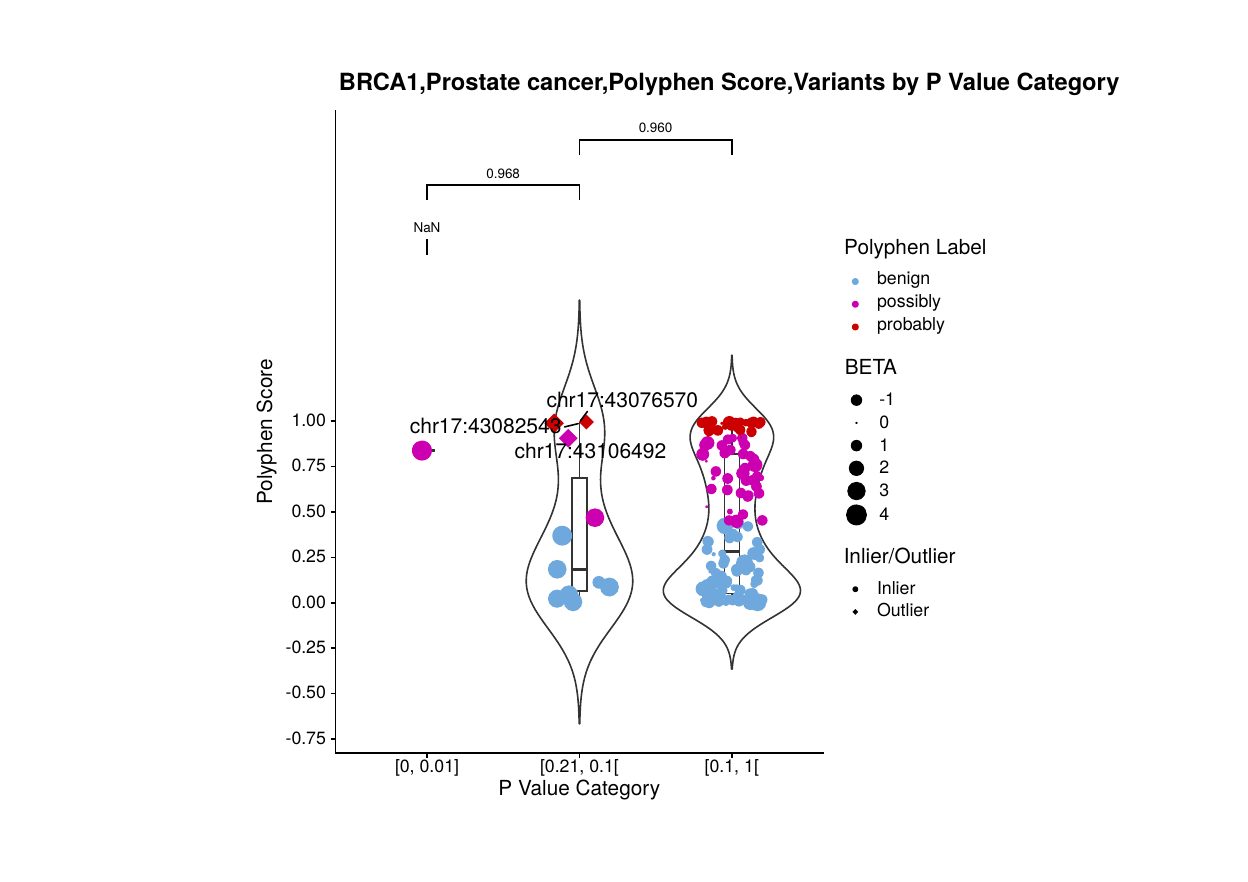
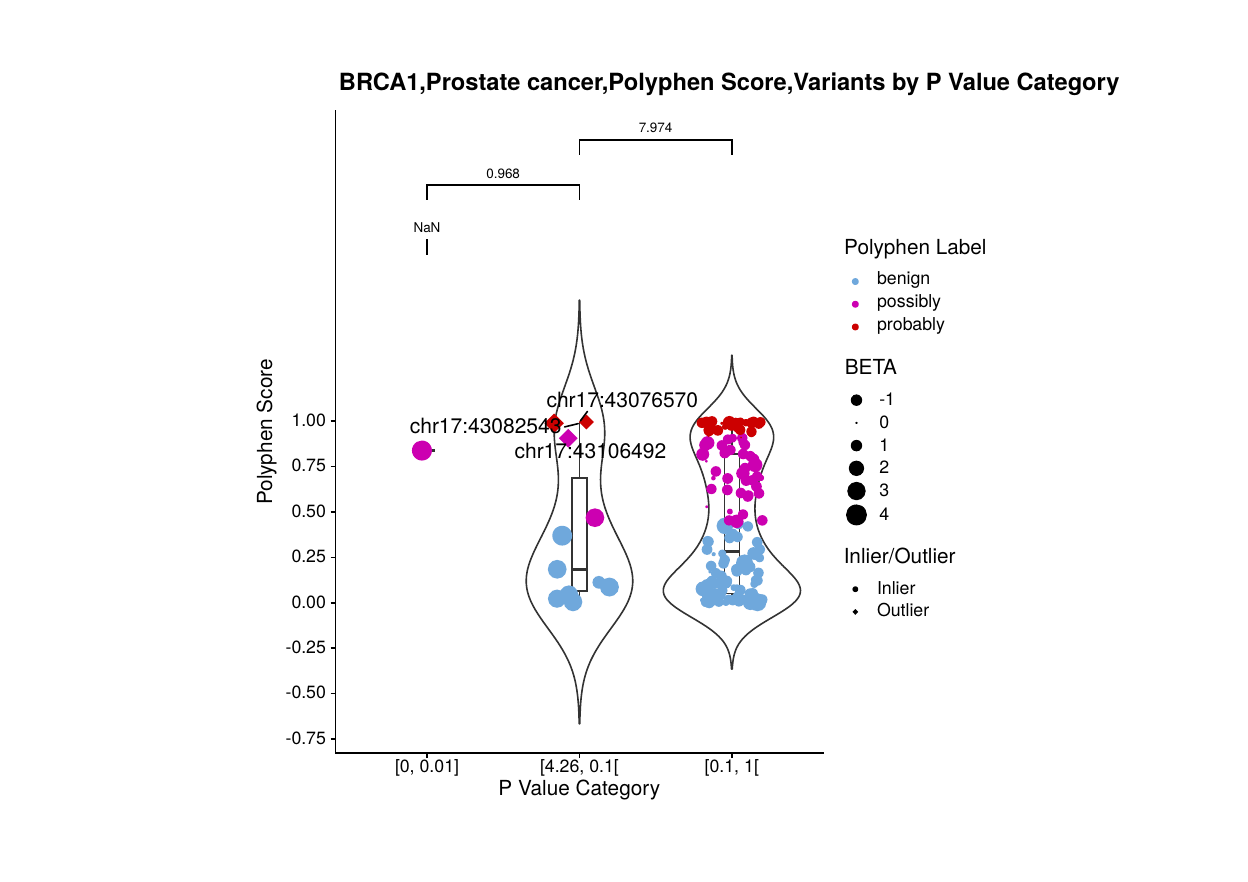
0.960: 0.960 -> 7.974 (656, 128)
0.21: 0.21 -> 4.26 (562, 767)
